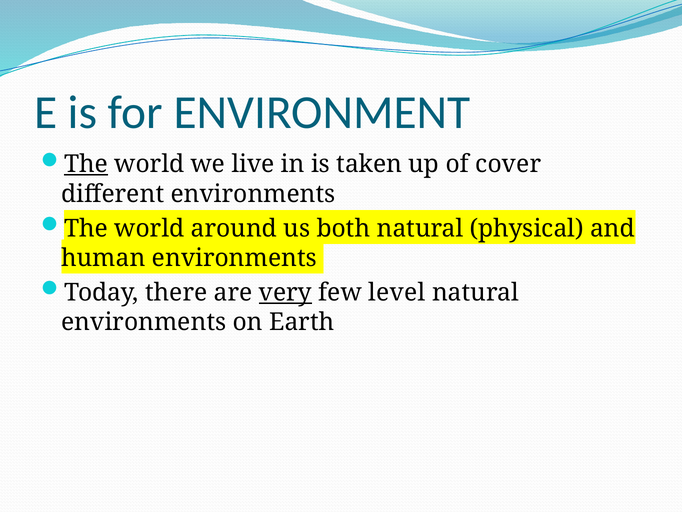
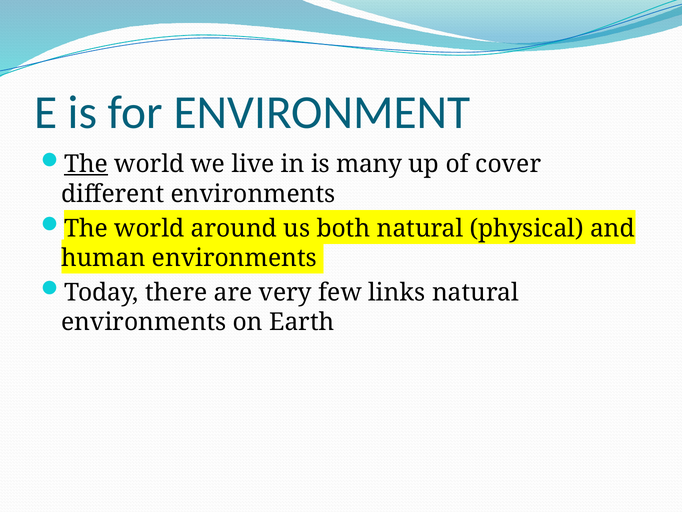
taken: taken -> many (369, 164)
very underline: present -> none (285, 292)
level: level -> links (397, 292)
